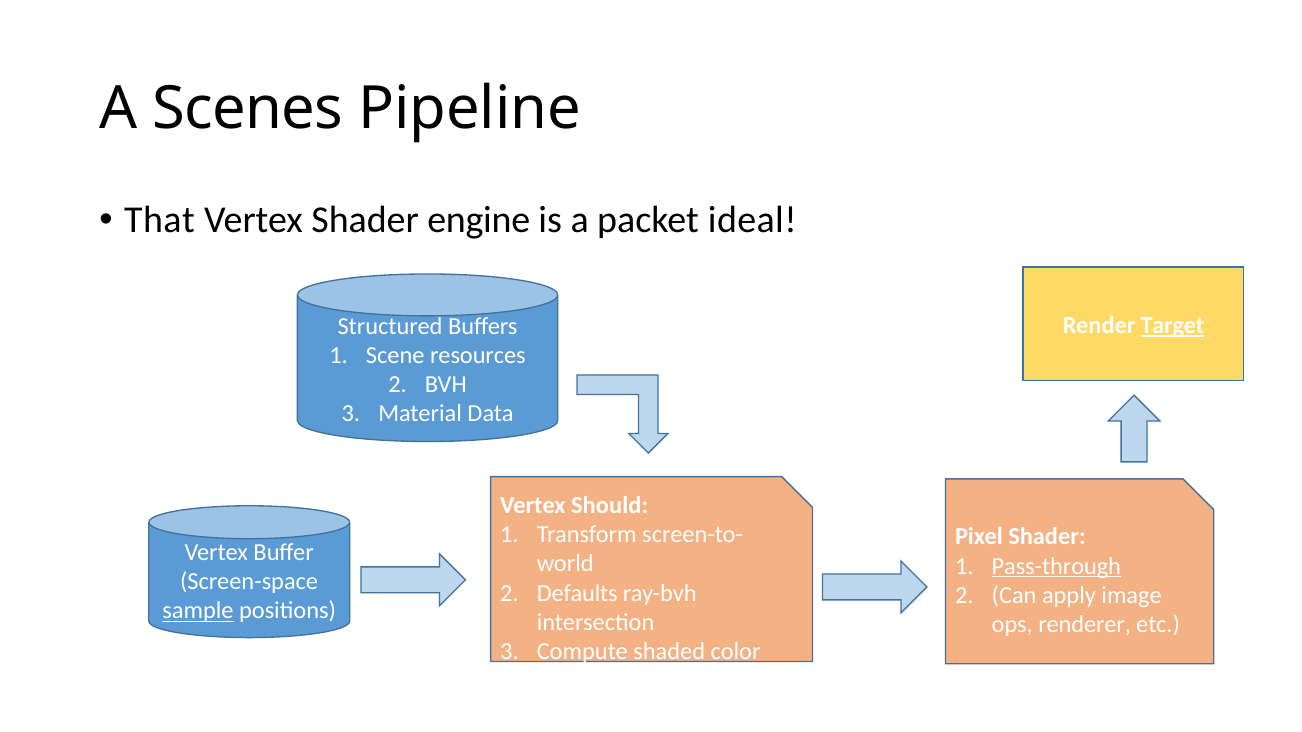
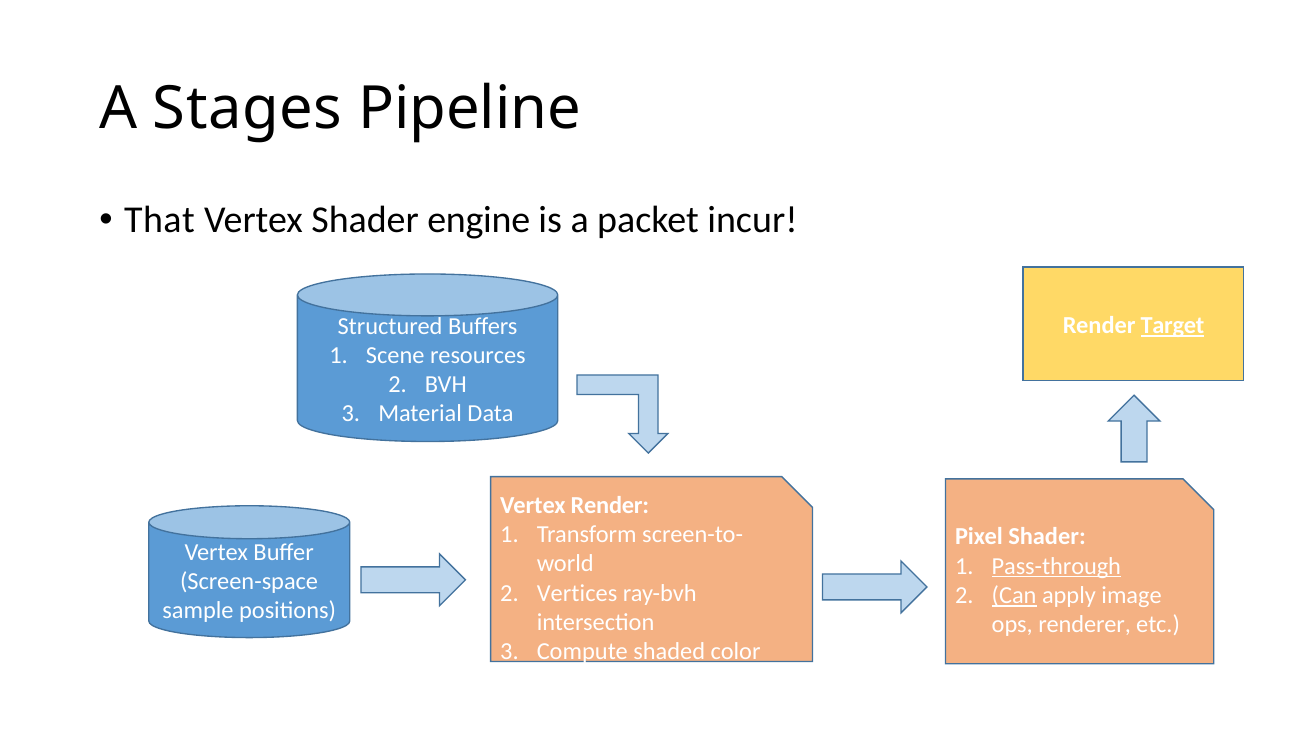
Scenes: Scenes -> Stages (247, 109)
ideal: ideal -> incur (752, 220)
Vertex Should: Should -> Render (610, 505)
Defaults: Defaults -> Vertices (577, 593)
Can underline: none -> present (1014, 596)
sample underline: present -> none (198, 611)
